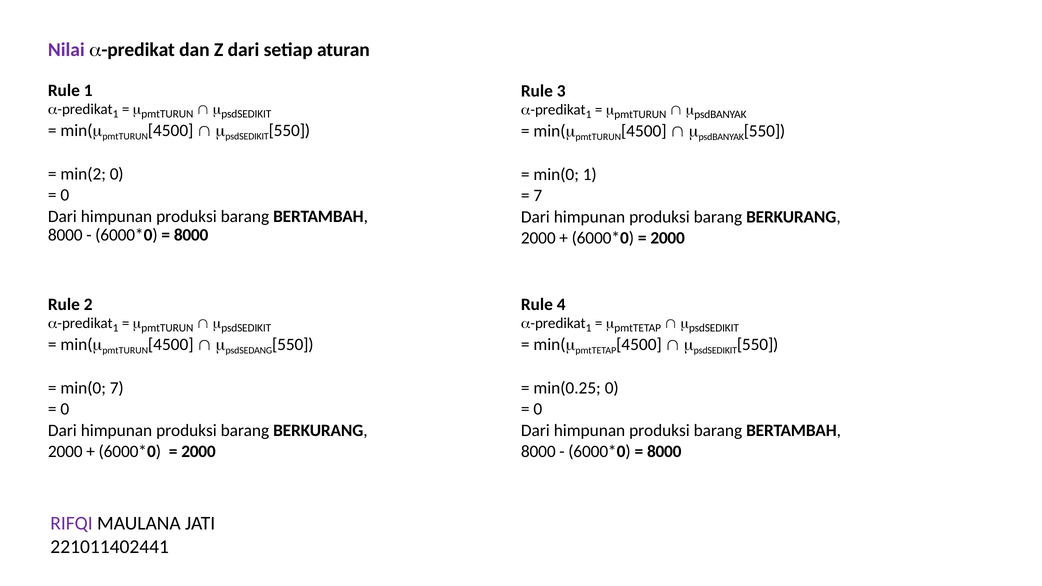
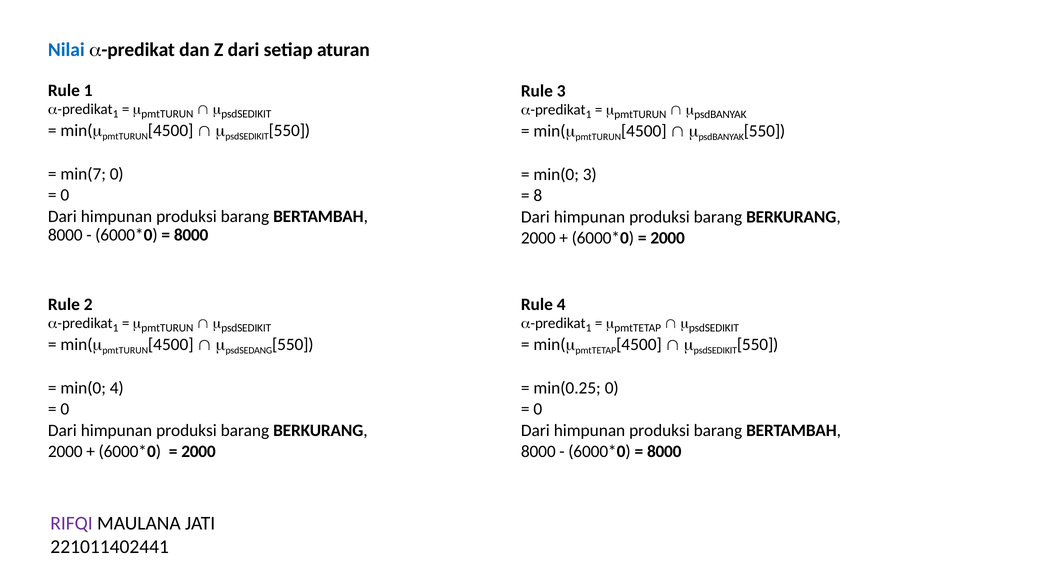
Nilai colour: purple -> blue (66, 50)
min(2: min(2 -> min(7 (83, 174)
min(0 1: 1 -> 3 (590, 175)
7: 7 -> 8 (538, 195)
min(0 7: 7 -> 4 (117, 388)
